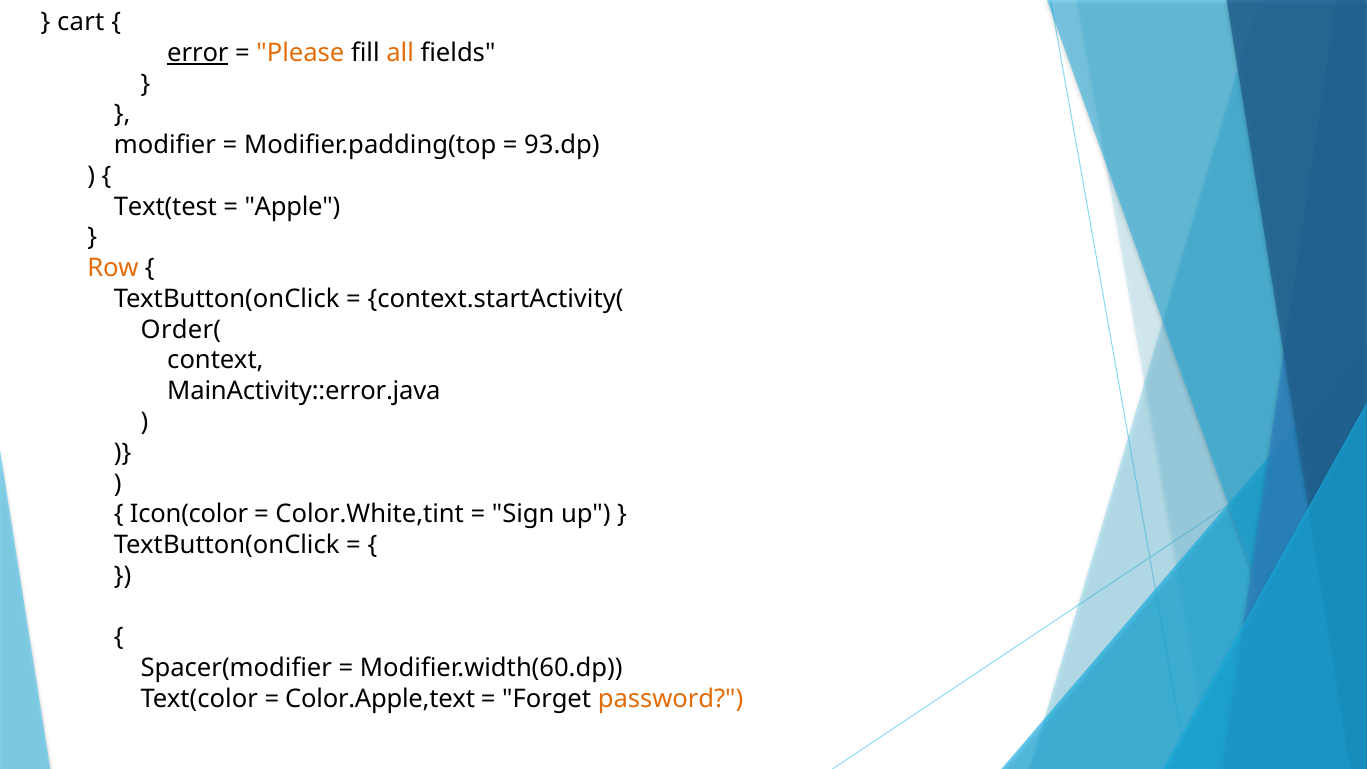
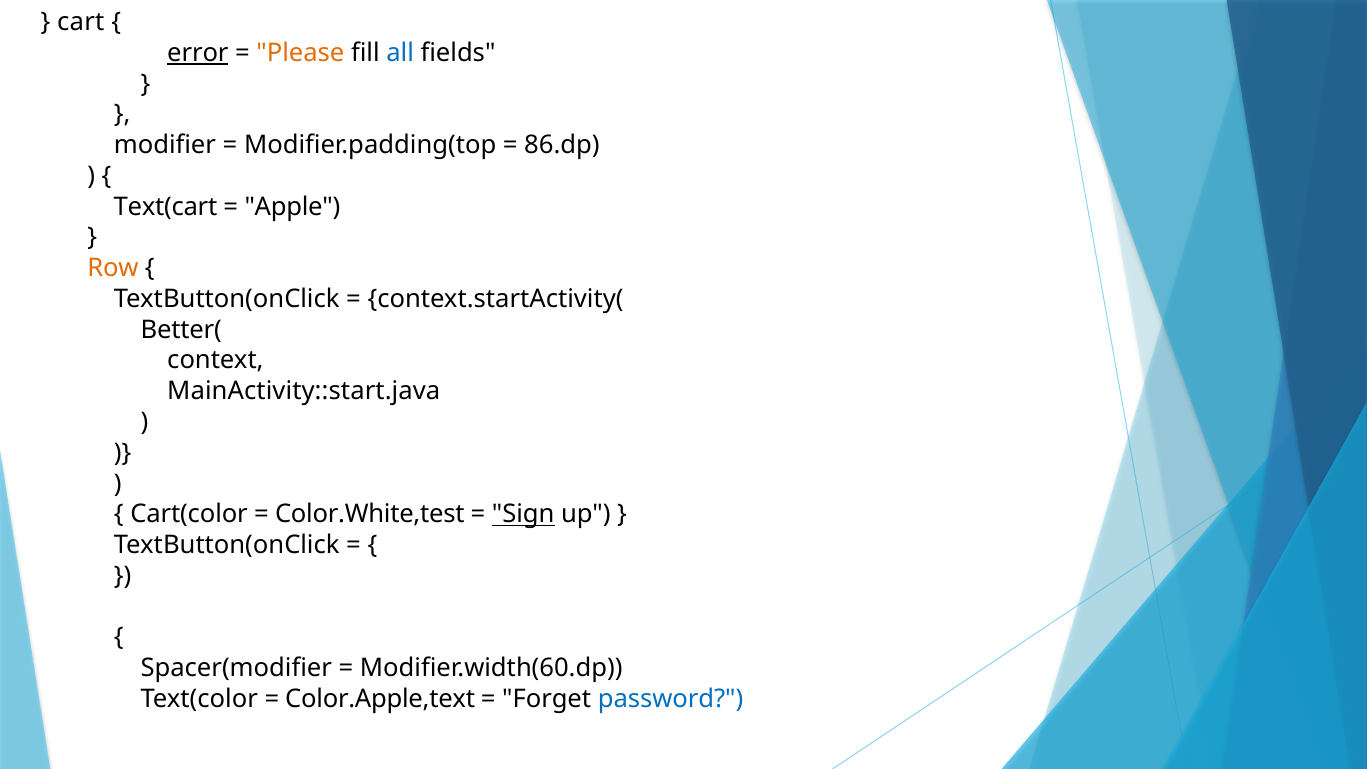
all colour: orange -> blue (400, 53)
93.dp: 93.dp -> 86.dp (562, 145)
Text(test: Text(test -> Text(cart (165, 207)
Order(: Order( -> Better( (181, 330)
MainActivity::error.java: MainActivity::error.java -> MainActivity::start.java (304, 391)
Icon(color: Icon(color -> Cart(color (189, 514)
Color.White,tint: Color.White,tint -> Color.White,test (370, 514)
Sign underline: none -> present (523, 514)
password colour: orange -> blue (671, 699)
